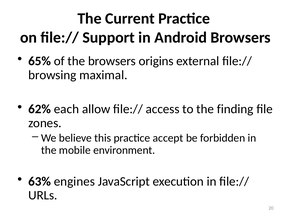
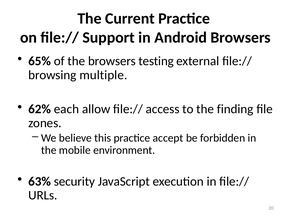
origins: origins -> testing (156, 61)
maximal: maximal -> multiple (103, 75)
engines: engines -> security (74, 182)
